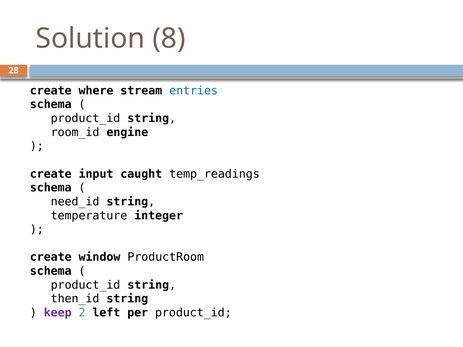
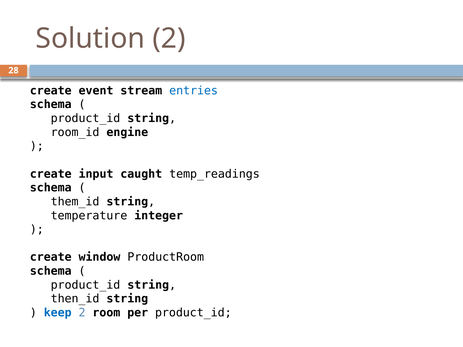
Solution 8: 8 -> 2 (169, 39)
where: where -> event (96, 91)
need_id: need_id -> them_id (75, 202)
keep colour: purple -> blue (58, 313)
left: left -> room (106, 313)
